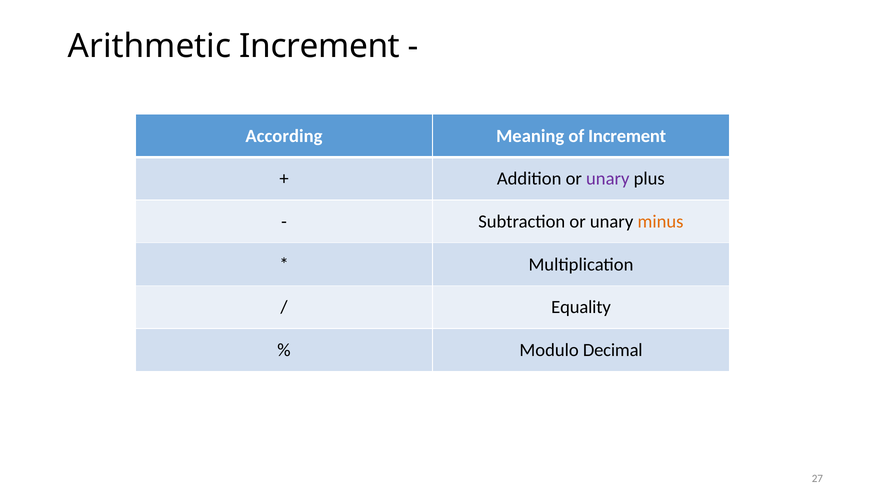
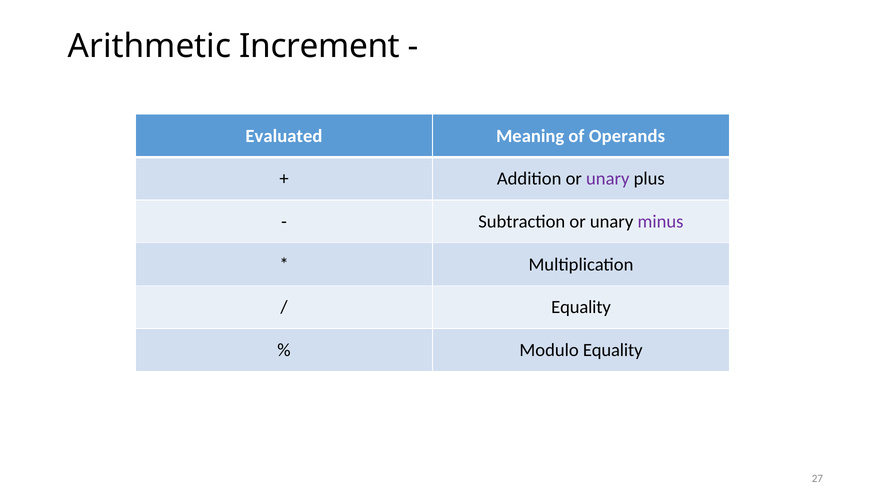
According: According -> Evaluated (284, 136)
of Increment: Increment -> Operands (627, 136)
minus colour: orange -> purple (660, 222)
Modulo Decimal: Decimal -> Equality (613, 350)
